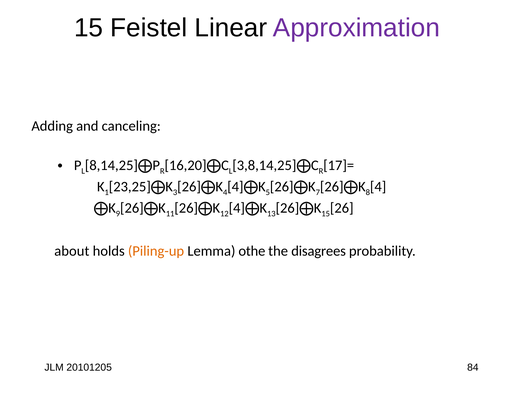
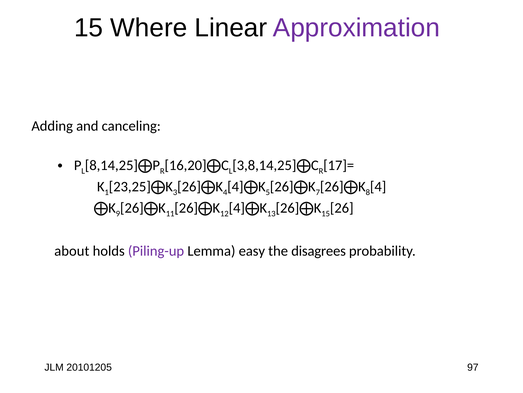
Feistel: Feistel -> Where (149, 28)
Piling-up colour: orange -> purple (156, 251)
othe: othe -> easy (252, 251)
84: 84 -> 97 (473, 367)
